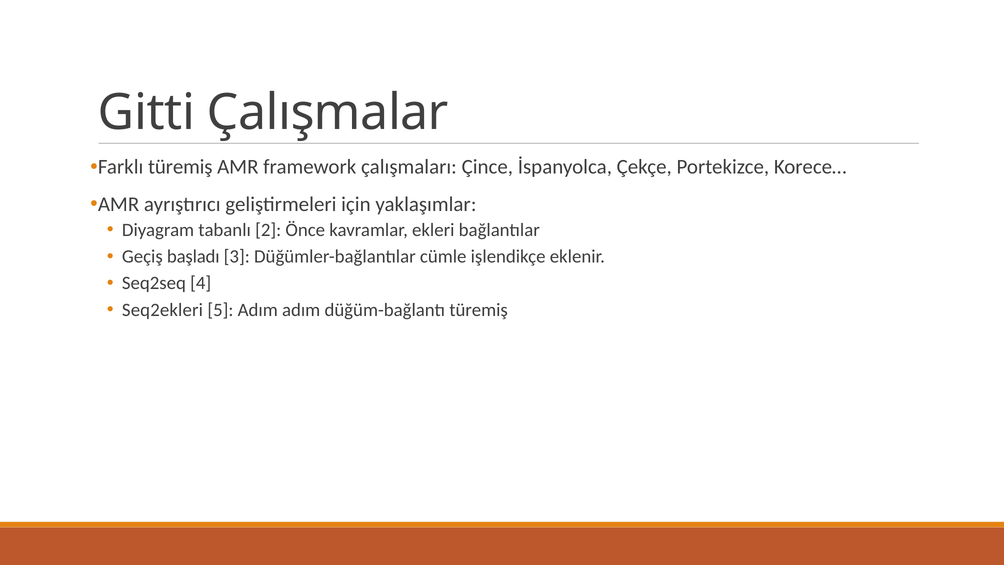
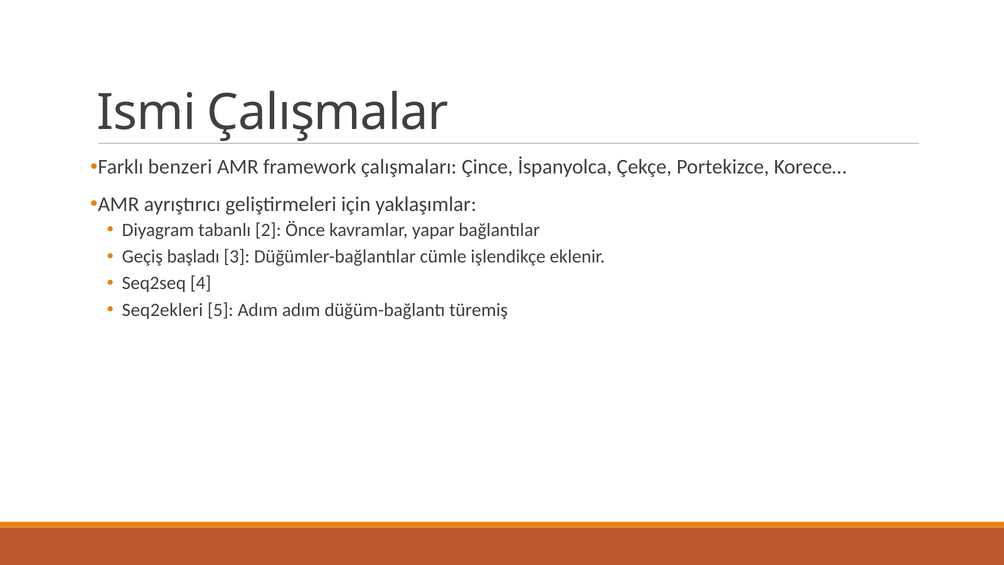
Gitti: Gitti -> Ismi (147, 112)
Farklı türemiş: türemiş -> benzeri (180, 167)
ekleri: ekleri -> yapar (433, 230)
